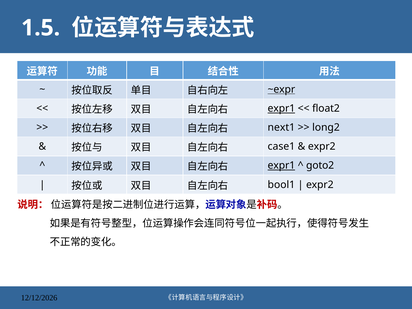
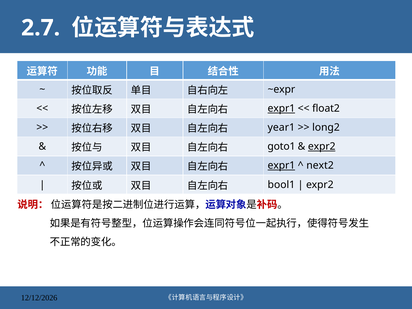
1.5: 1.5 -> 2.7 (41, 28)
~expr underline: present -> none (281, 89)
next1: next1 -> year1 (281, 128)
case1: case1 -> goto1 (281, 147)
expr2 underline: none -> present (322, 147)
goto2: goto2 -> next2 (320, 166)
